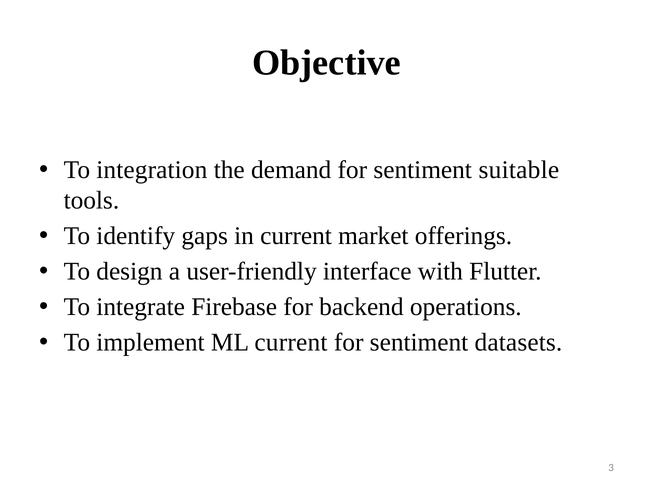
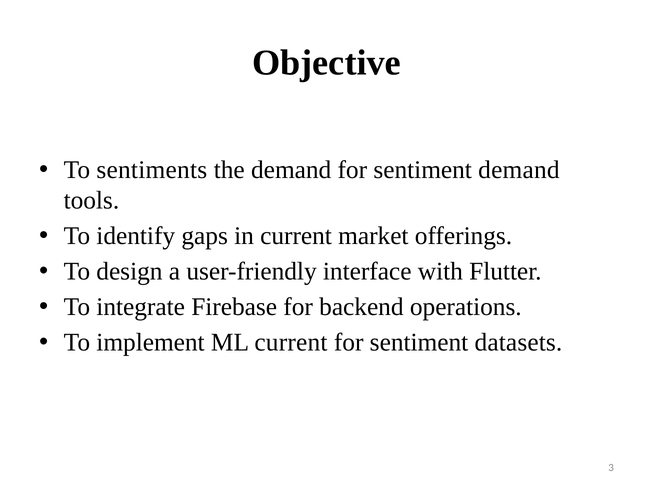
integration: integration -> sentiments (152, 170)
sentiment suitable: suitable -> demand (519, 170)
